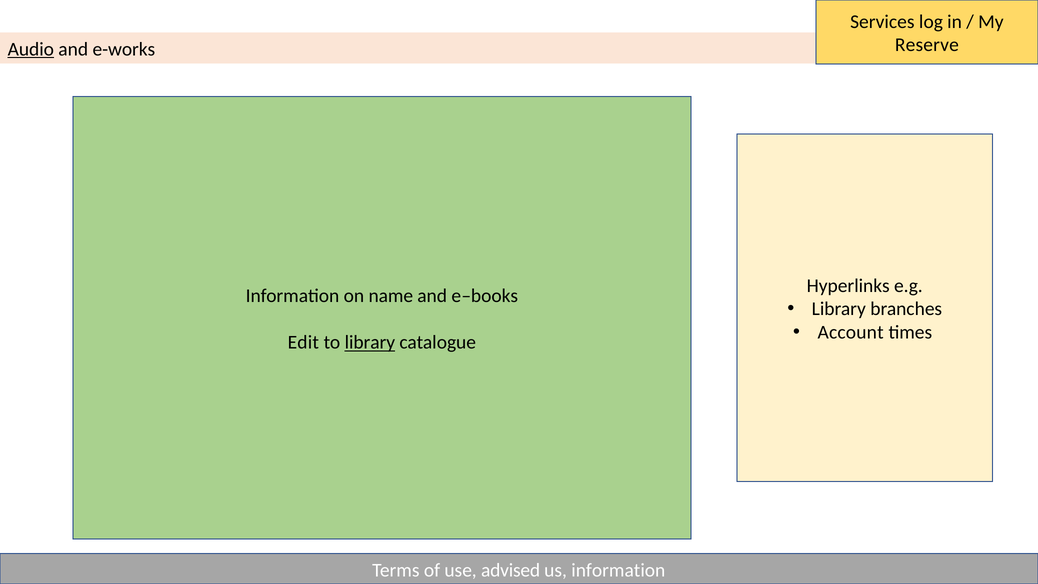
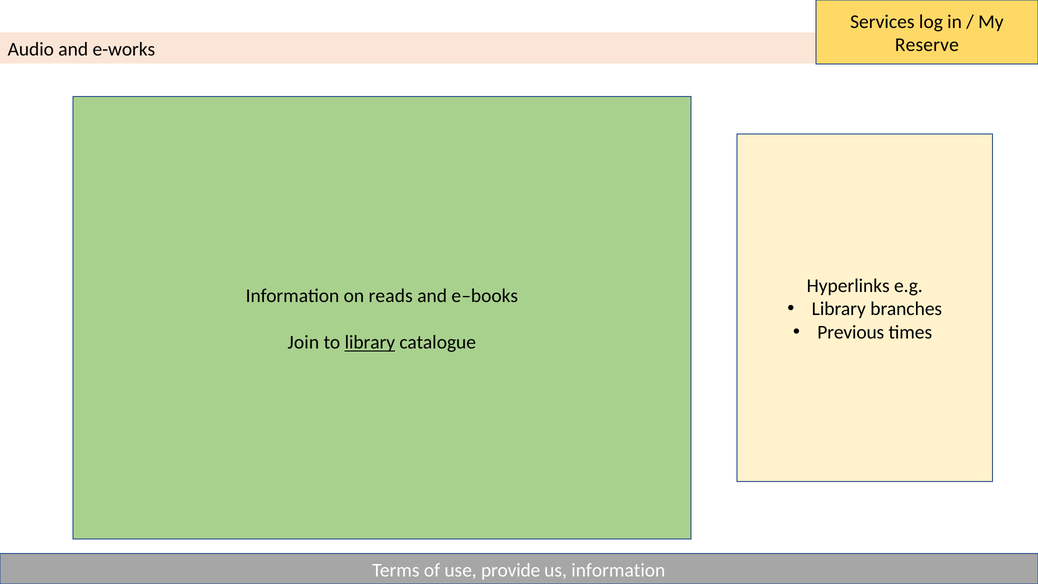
Audio underline: present -> none (31, 49)
name: name -> reads (391, 296)
Account: Account -> Previous (851, 332)
Edit: Edit -> Join (303, 342)
advised: advised -> provide (511, 570)
